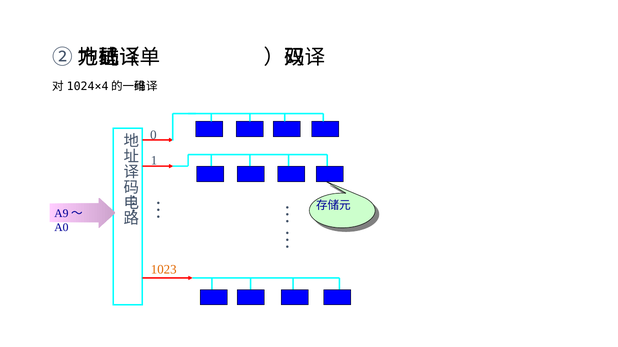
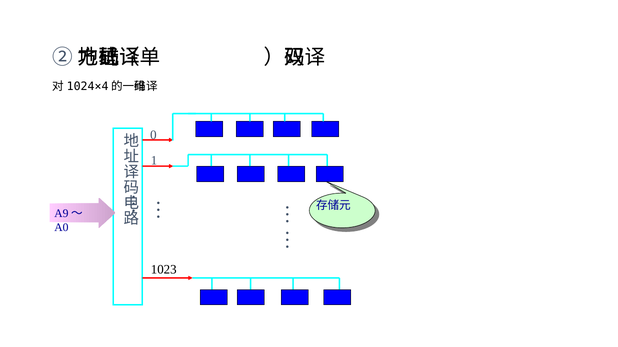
1023 colour: orange -> black (164, 270)
